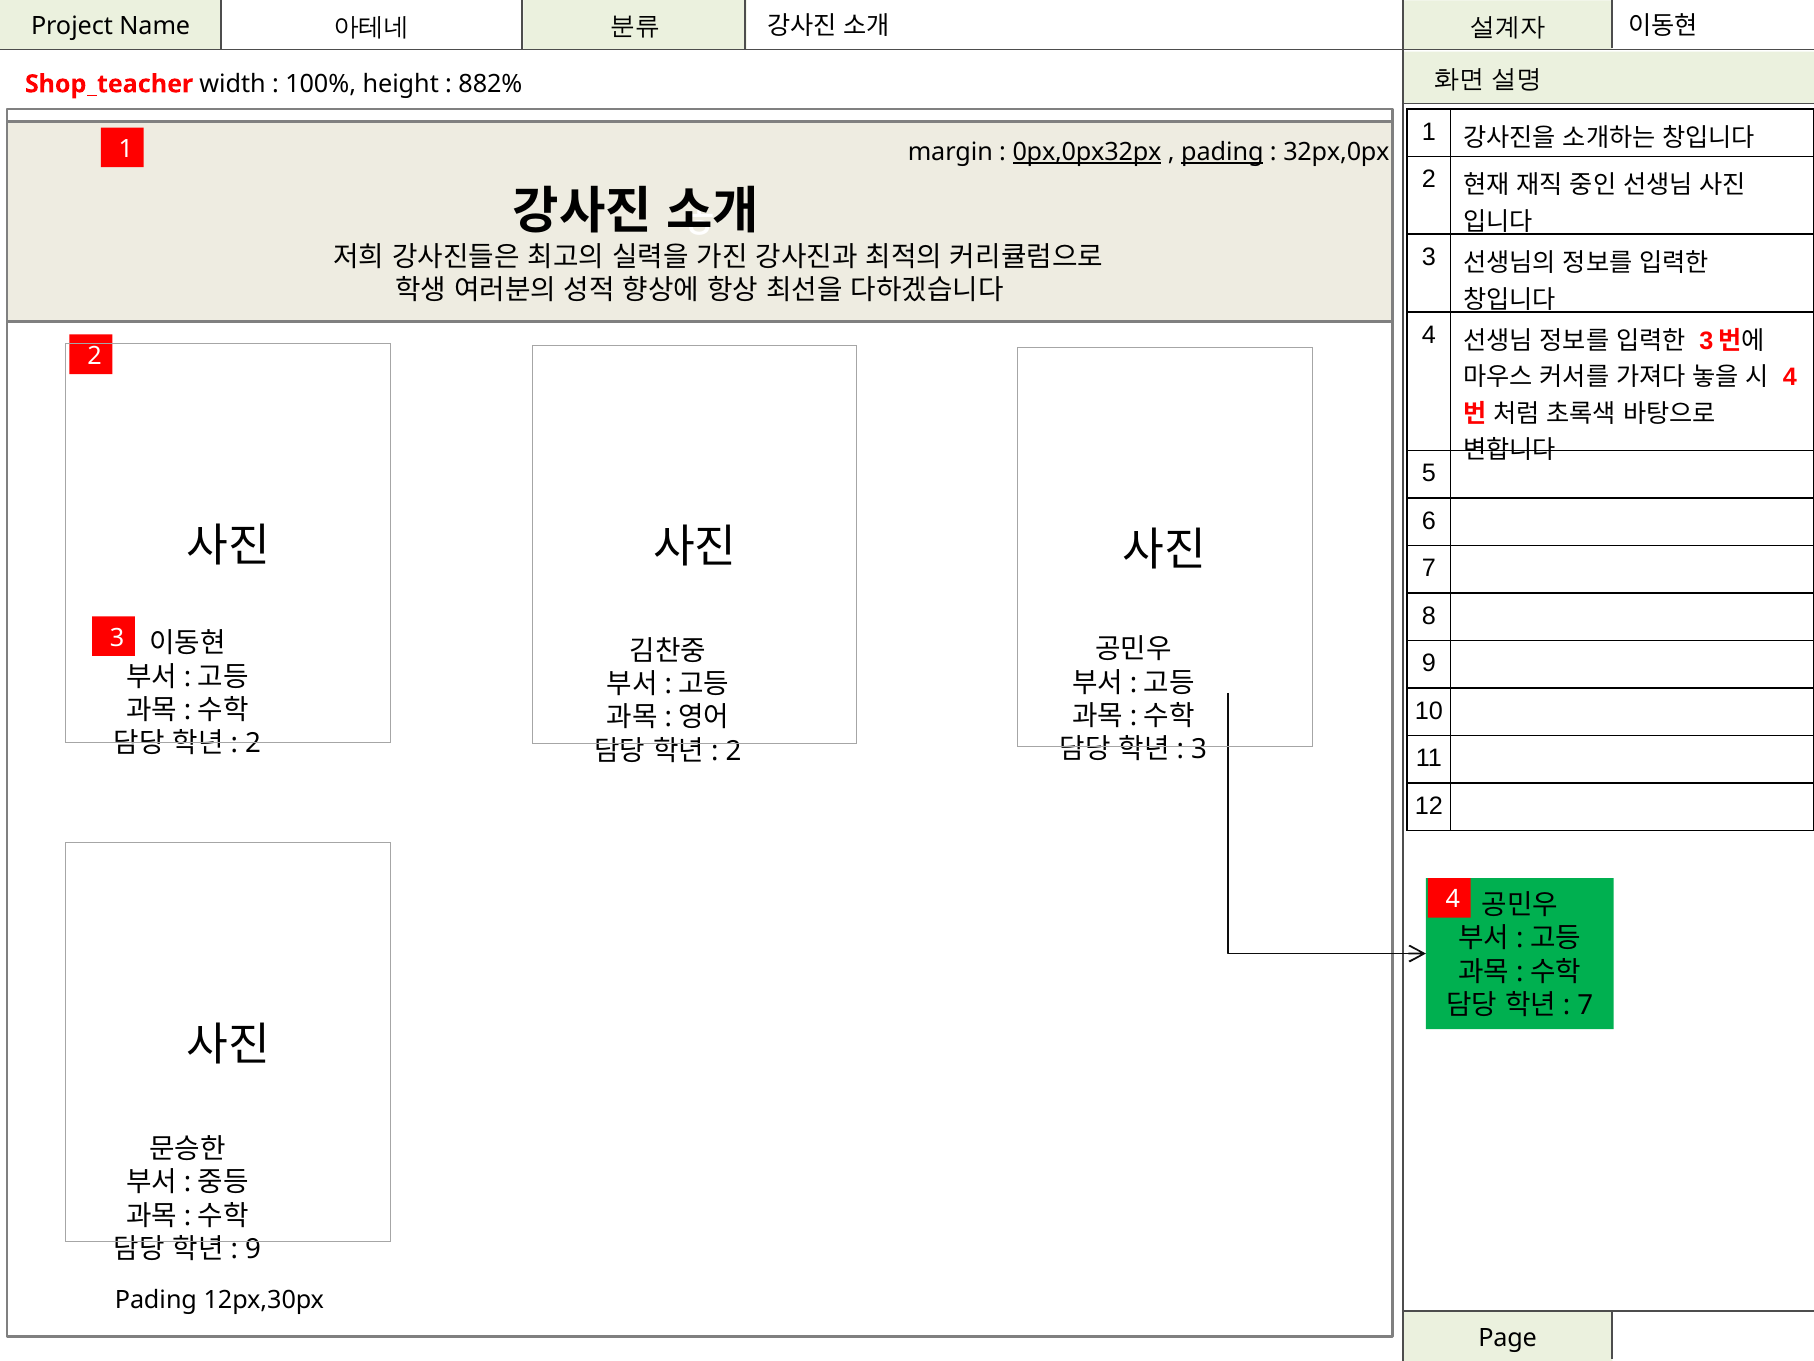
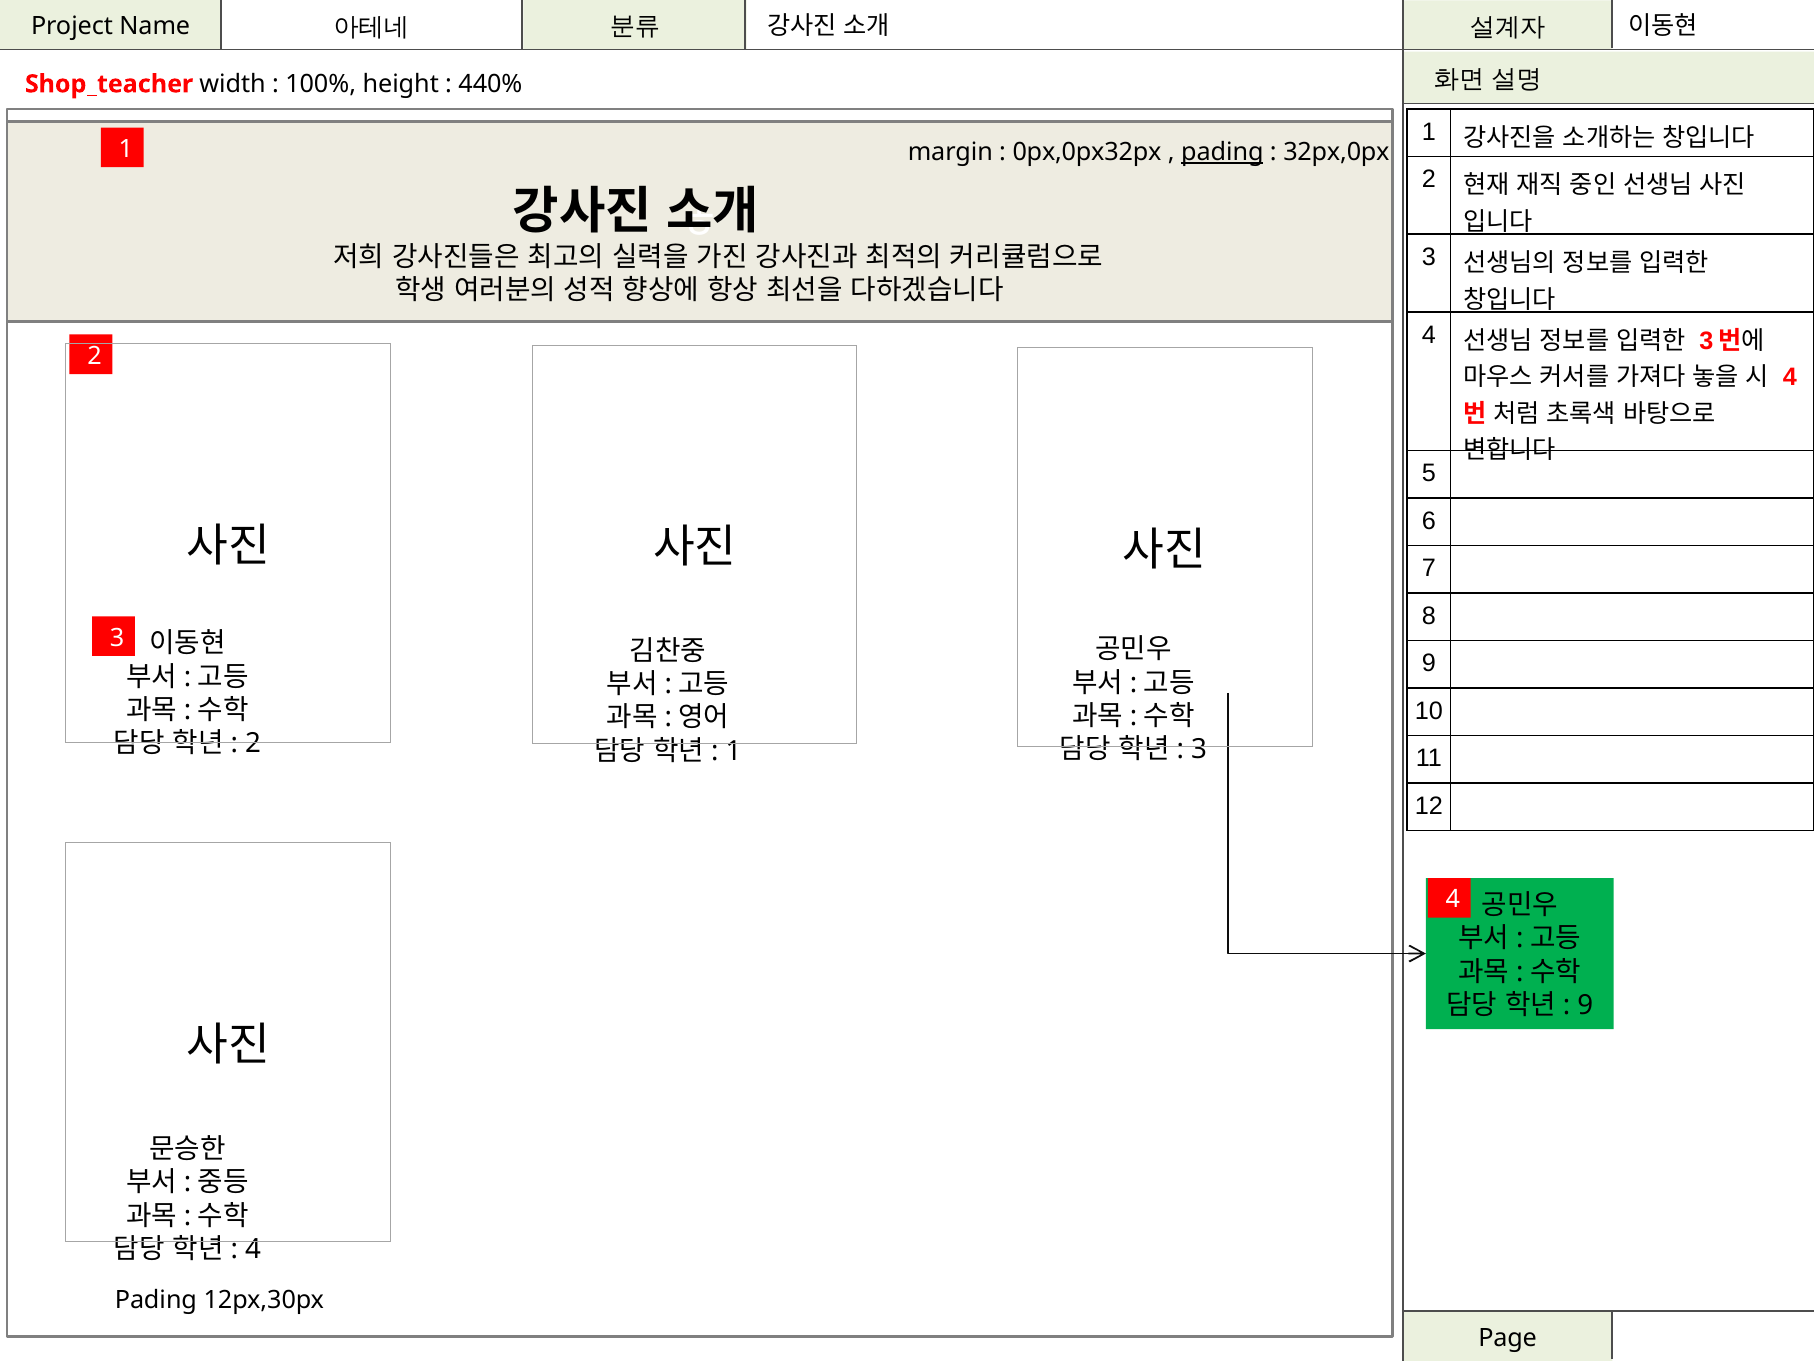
882%: 882% -> 440% (490, 84)
0px,0px32px underline: present -> none (1087, 152)
2: 2 -> 1 (734, 751)
7: 7 -> 9 (1585, 1005)
9: 9 -> 4 (253, 1249)
